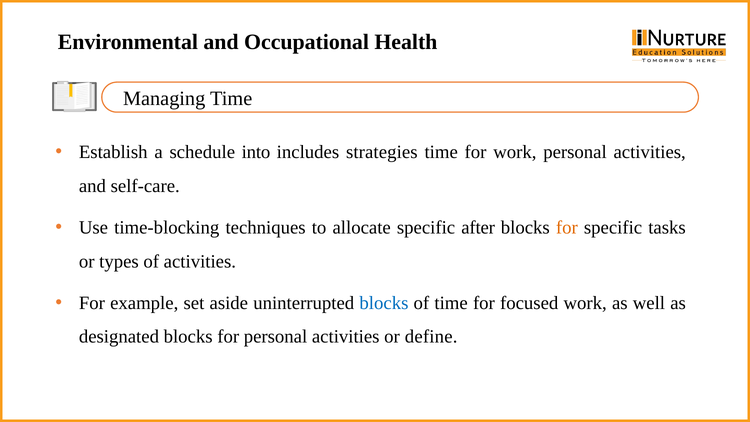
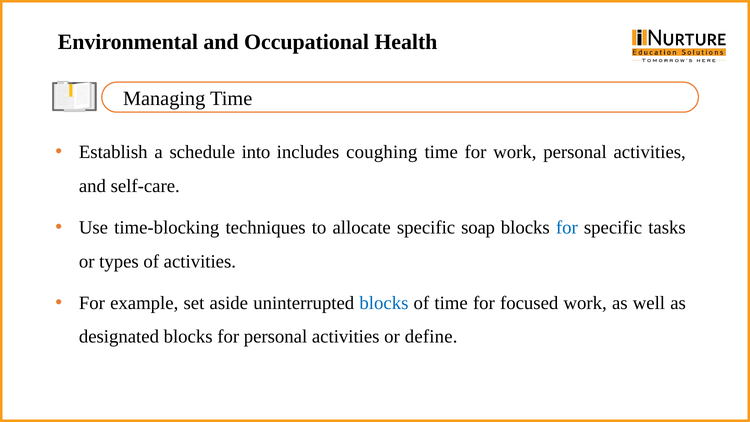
strategies: strategies -> coughing (382, 152)
after: after -> soap (478, 227)
for colour: orange -> blue (567, 227)
